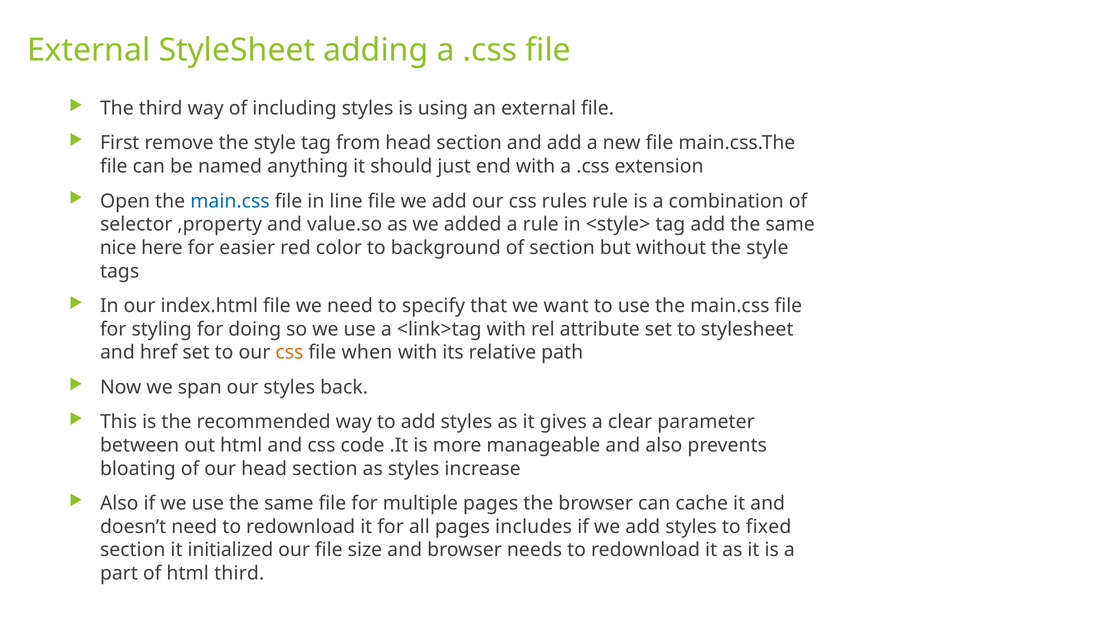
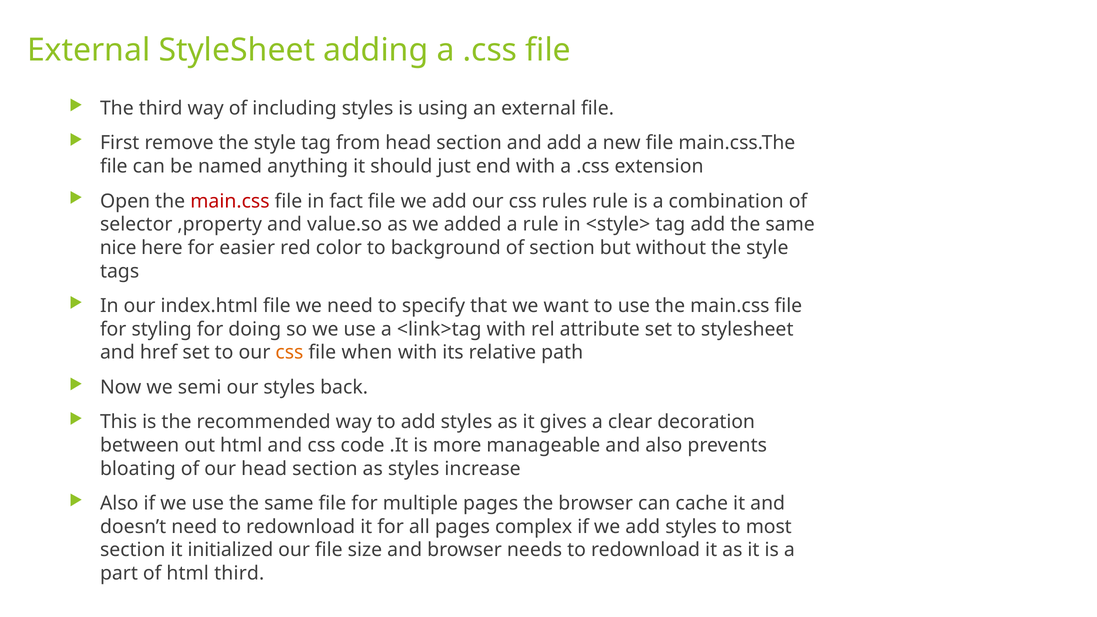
main.css colour: blue -> red (230, 201)
line: line -> fact (346, 201)
span: span -> semi (200, 387)
parameter: parameter -> decoration (706, 422)
includes: includes -> complex (534, 527)
fixed: fixed -> most (769, 527)
